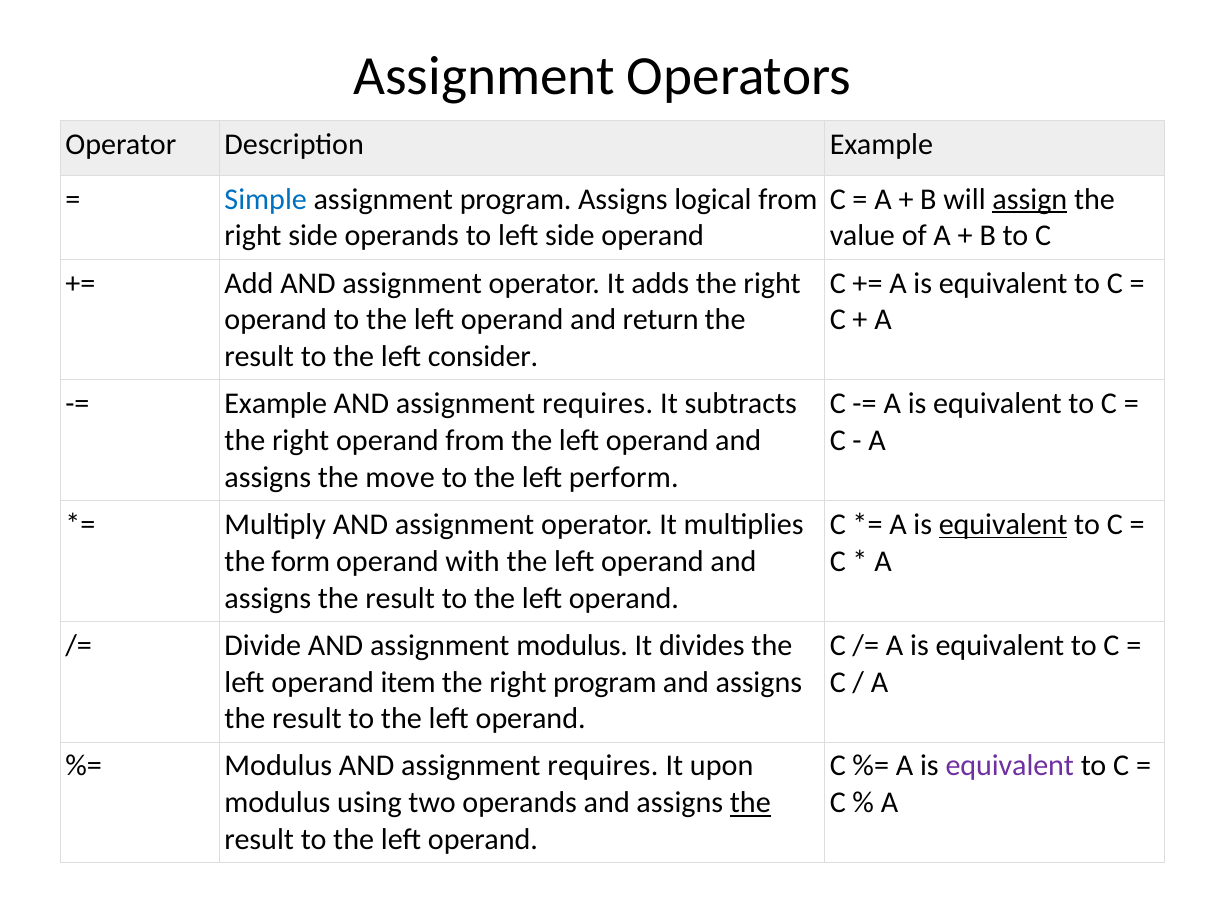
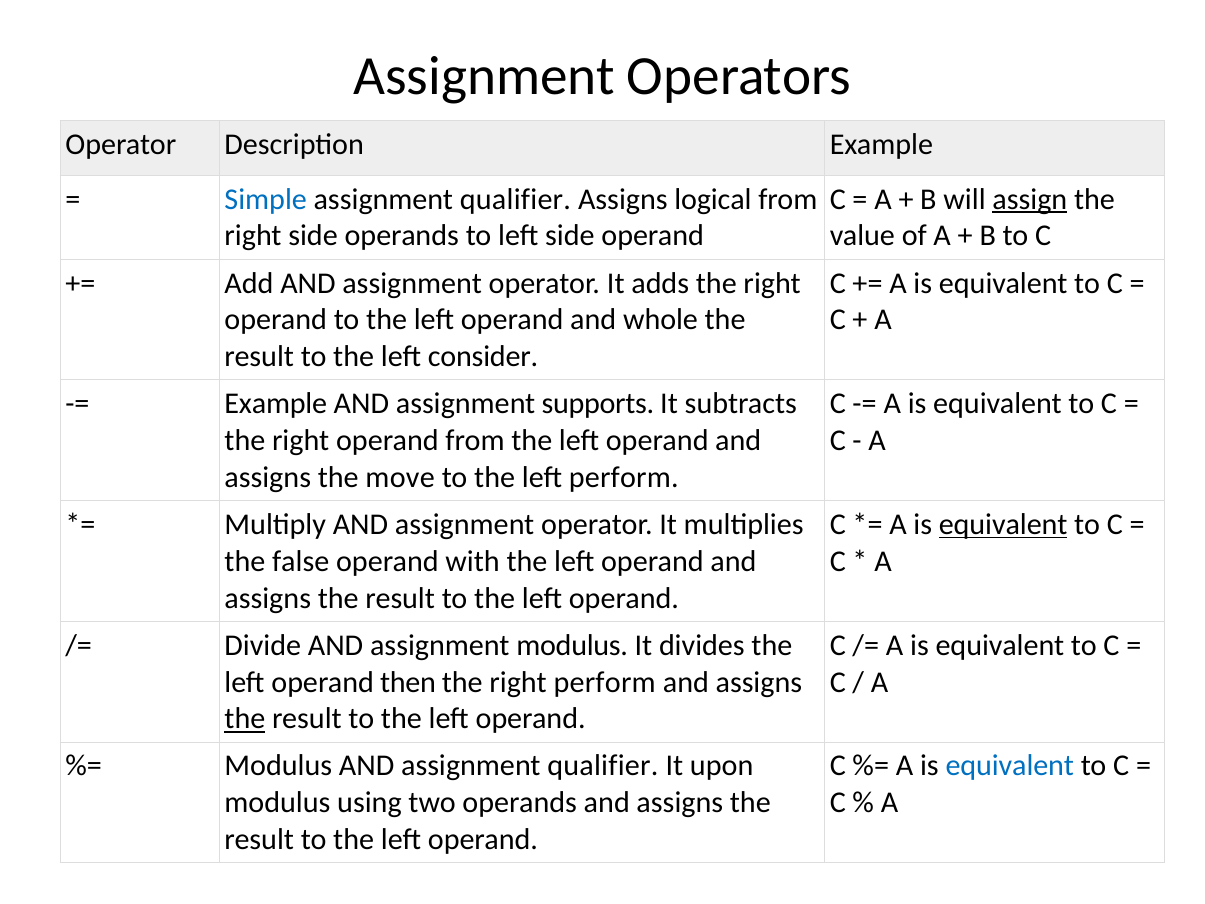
program: program -> qualifier (515, 199)
return: return -> whole (661, 320)
requires: requires -> supports (598, 404)
form: form -> false (301, 561)
item: item -> then (408, 682)
right program: program -> perform (605, 682)
the underline: none -> present (245, 719)
Modulus AND assignment requires: requires -> qualifier (603, 766)
equivalent colour: purple -> blue (1010, 766)
the underline: present -> none (750, 803)
